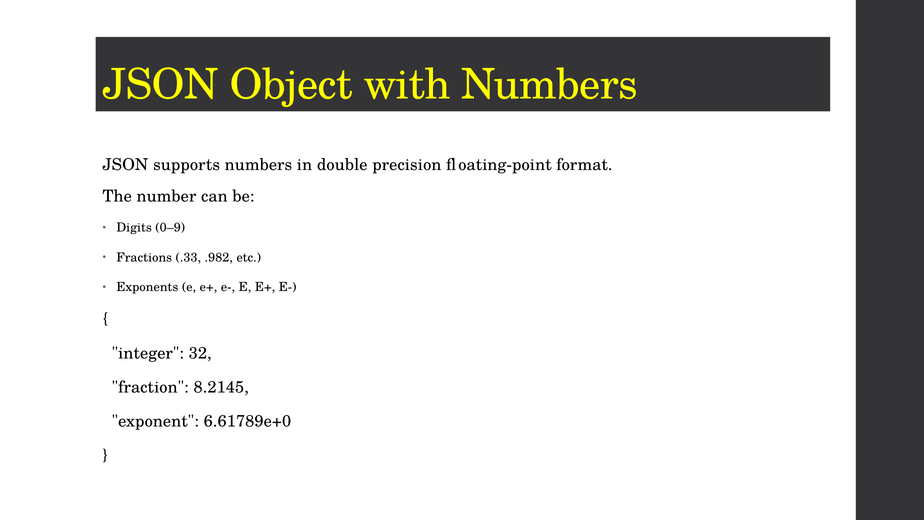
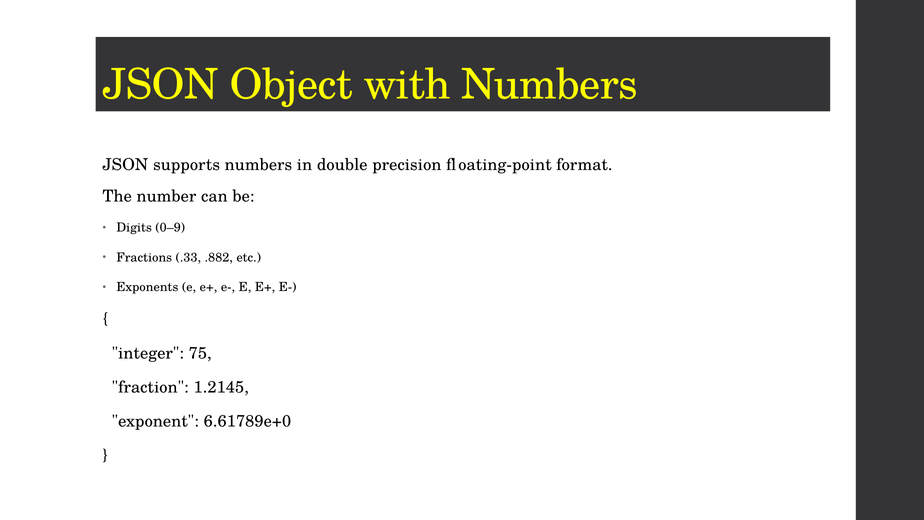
.982: .982 -> .882 (219, 257)
32: 32 -> 75 (200, 353)
8.2145: 8.2145 -> 1.2145 (221, 387)
